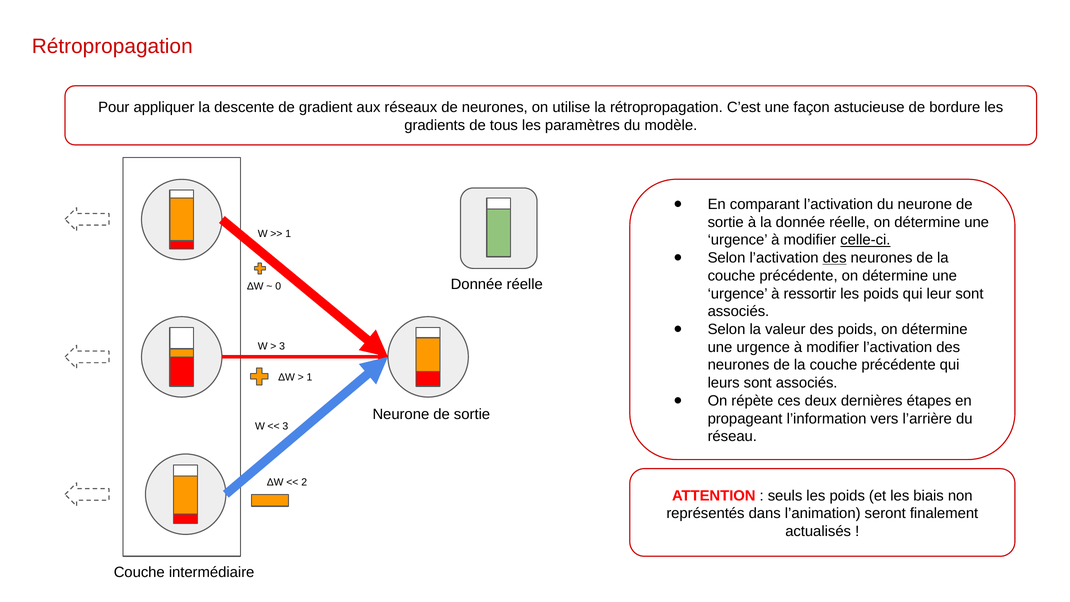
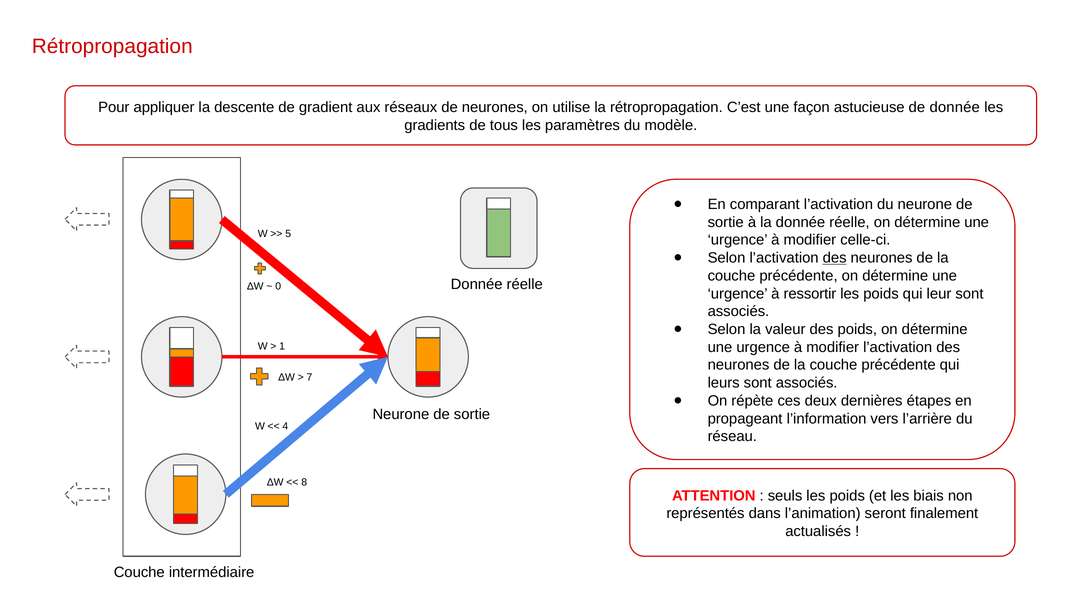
de bordure: bordure -> donnée (955, 107)
1: 1 -> 5 (288, 234)
celle-ci underline: present -> none (865, 240)
3: 3 -> 1 (282, 346)
1: 1 -> 7 (309, 377)
3: 3 -> 4 (285, 426)
2: 2 -> 8 (304, 482)
